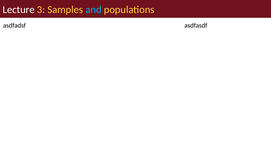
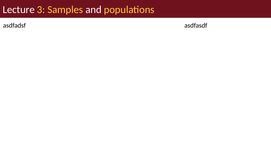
and colour: light blue -> white (94, 10)
